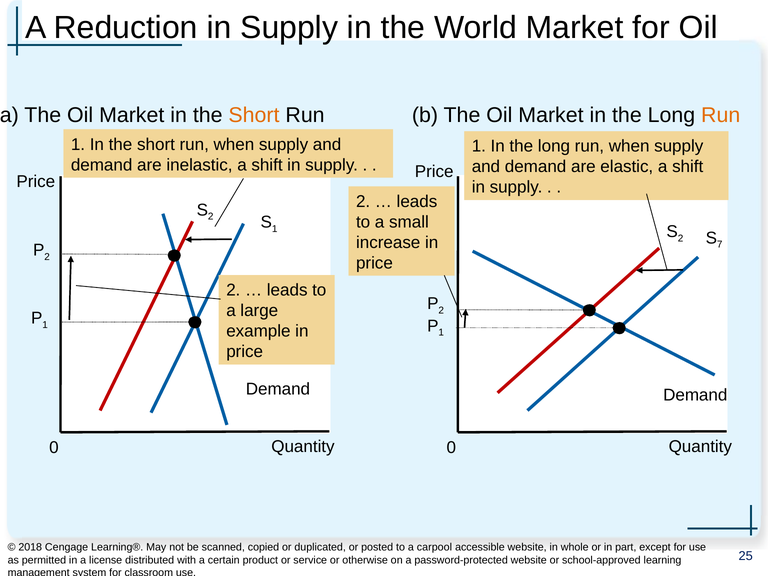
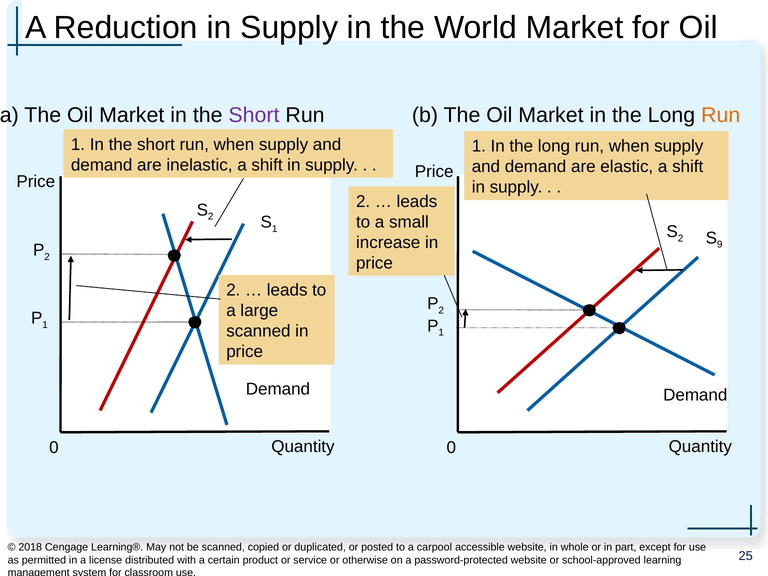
Short colour: orange -> purple (254, 115)
7: 7 -> 9 (720, 245)
example: example -> scanned (258, 331)
